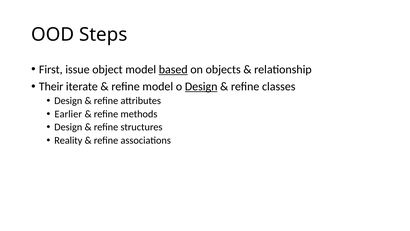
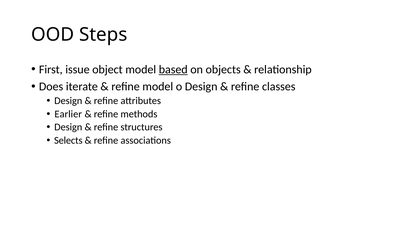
Their: Their -> Does (51, 87)
Design underline: present -> none (201, 87)
Reality: Reality -> Selects (68, 140)
